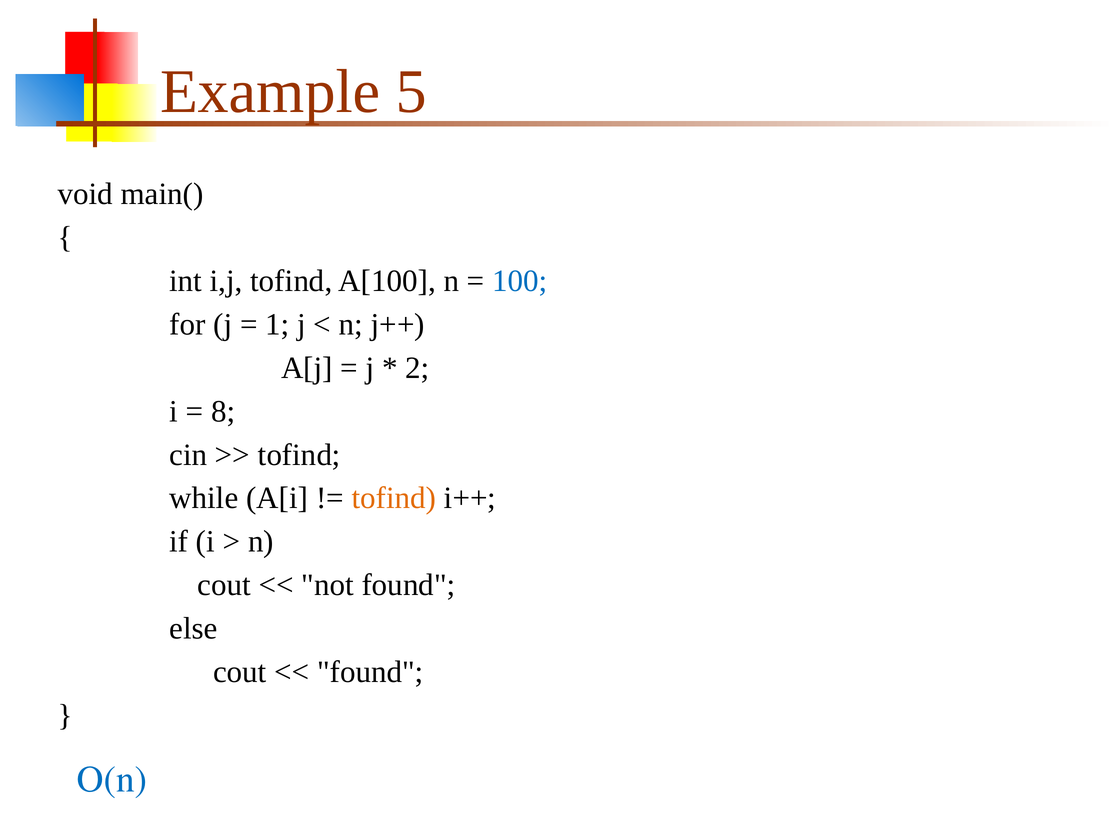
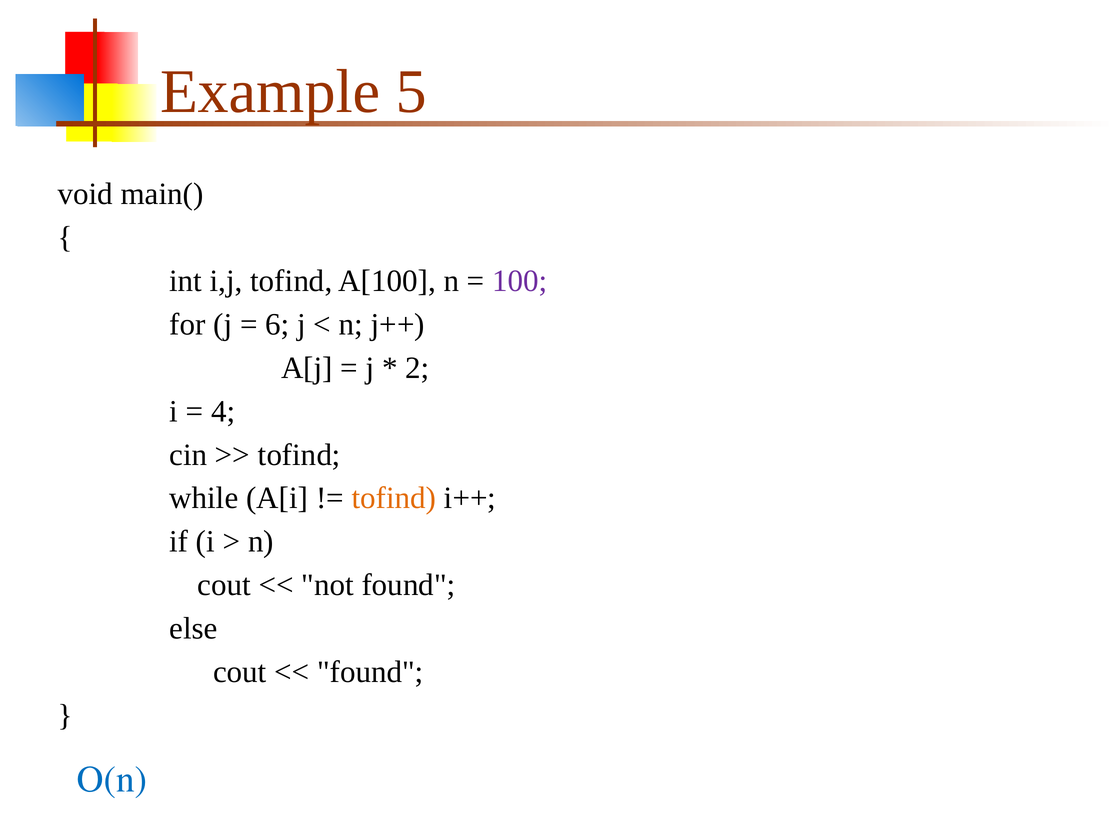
100 colour: blue -> purple (520, 281)
1: 1 -> 6 (277, 324)
8: 8 -> 4 (223, 411)
